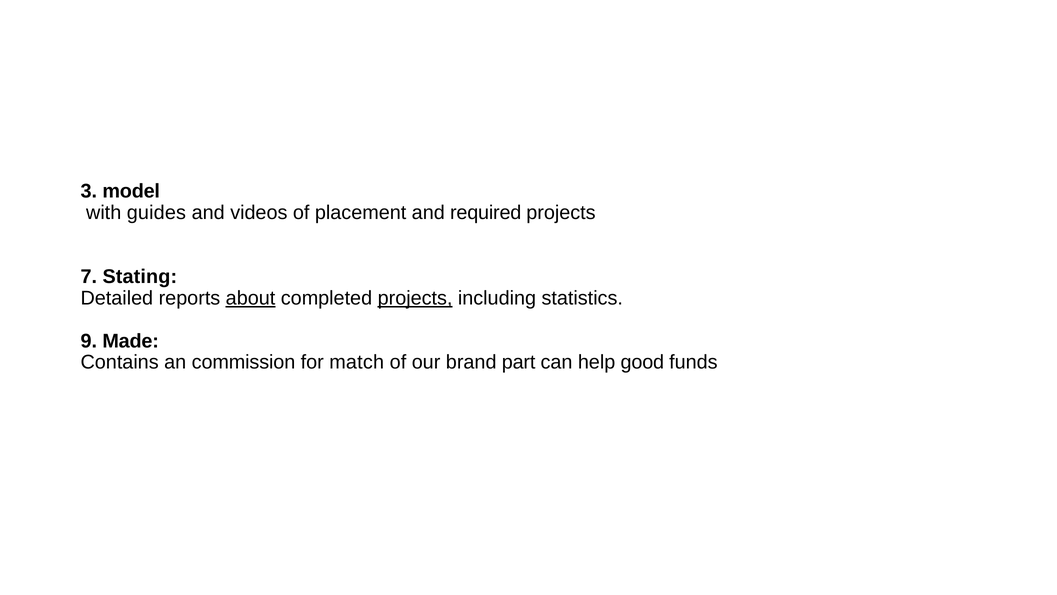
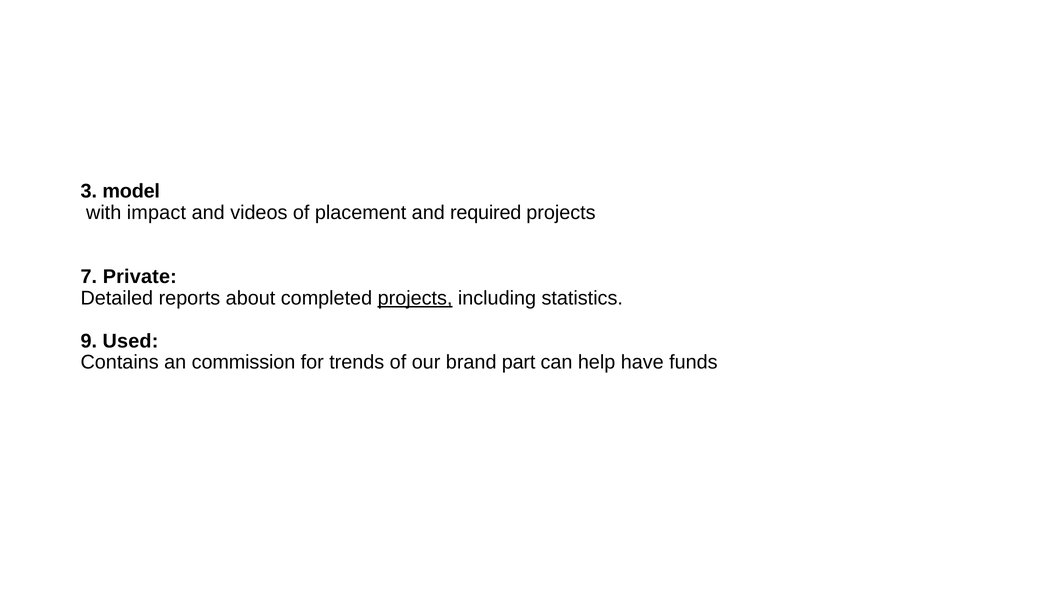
guides: guides -> impact (156, 212)
Stating: Stating -> Private (140, 277)
about underline: present -> none (251, 298)
Made: Made -> Used (130, 341)
match: match -> trends (357, 362)
good: good -> have (642, 362)
